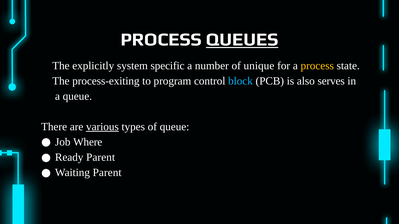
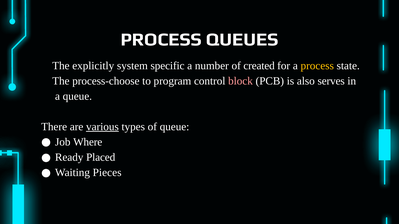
QUEUES underline: present -> none (242, 40)
unique: unique -> created (259, 66)
process-exiting: process-exiting -> process-choose (106, 81)
block colour: light blue -> pink (241, 81)
Ready Parent: Parent -> Placed (101, 158)
Waiting Parent: Parent -> Pieces (107, 173)
